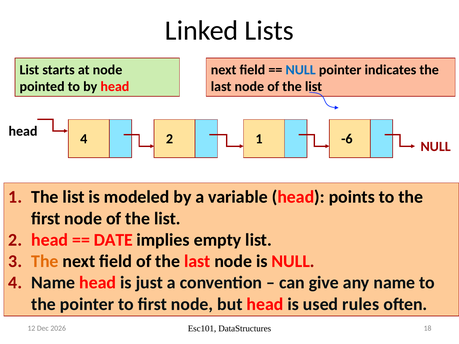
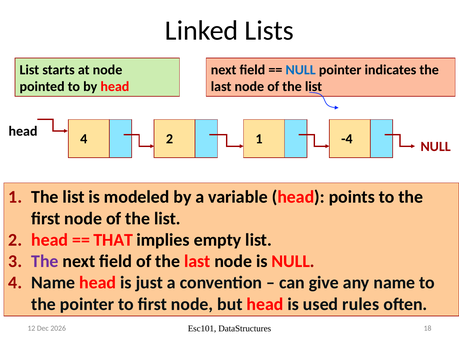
-6: -6 -> -4 (347, 139)
DATE: DATE -> THAT (113, 240)
The colour: orange -> purple (45, 262)
